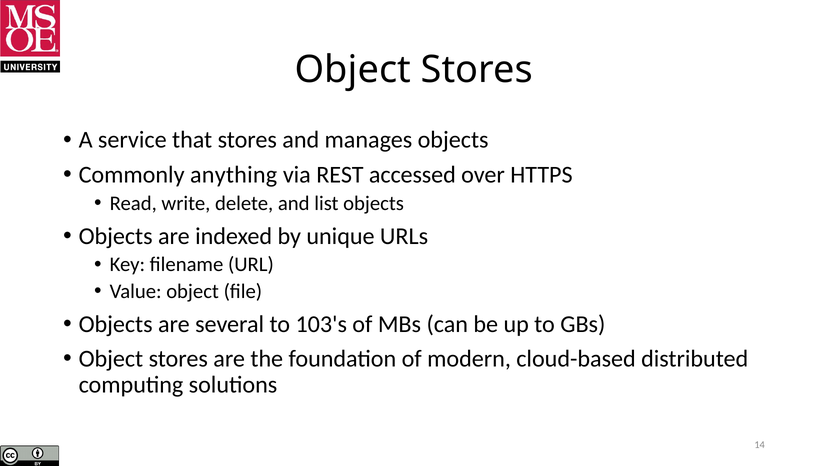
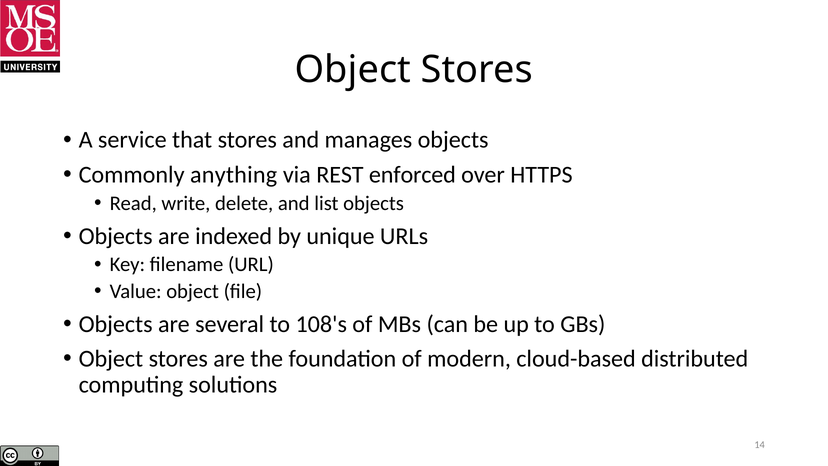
accessed: accessed -> enforced (412, 175)
103's: 103's -> 108's (321, 324)
